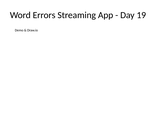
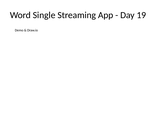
Errors: Errors -> Single (44, 15)
